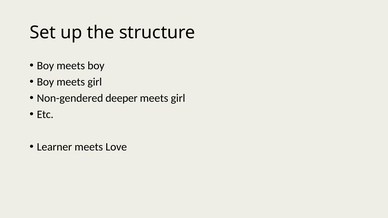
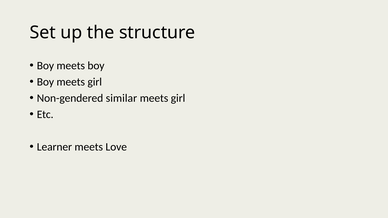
deeper: deeper -> similar (121, 98)
